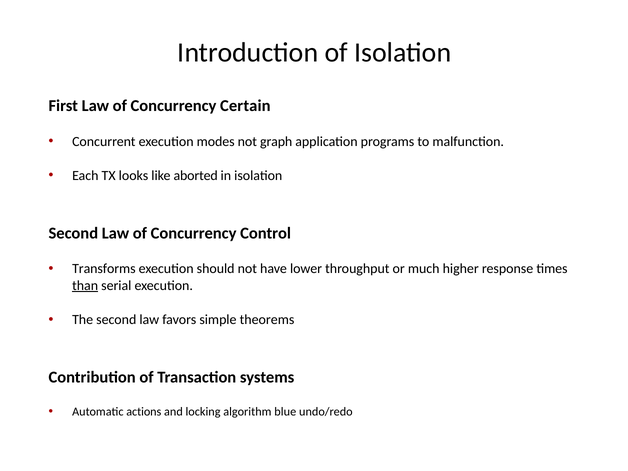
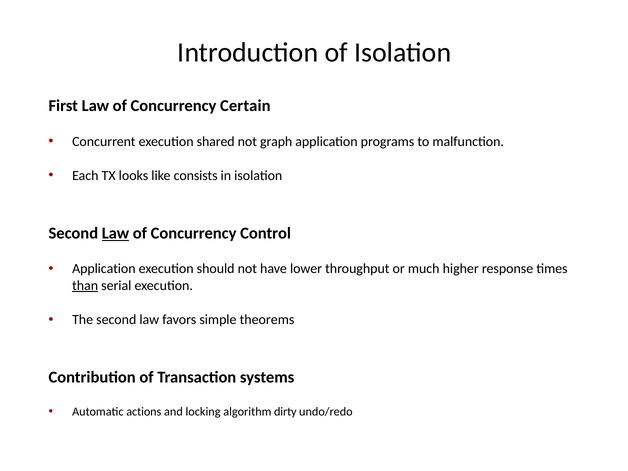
modes: modes -> shared (216, 141)
aborted: aborted -> consists (196, 176)
Law underline: none -> present (116, 233)
Transforms: Transforms -> Application (104, 269)
blue: blue -> dirty (285, 412)
